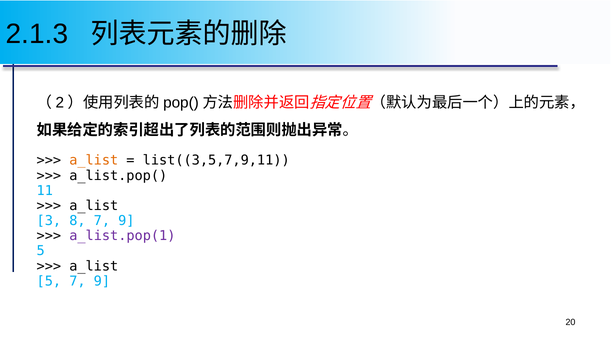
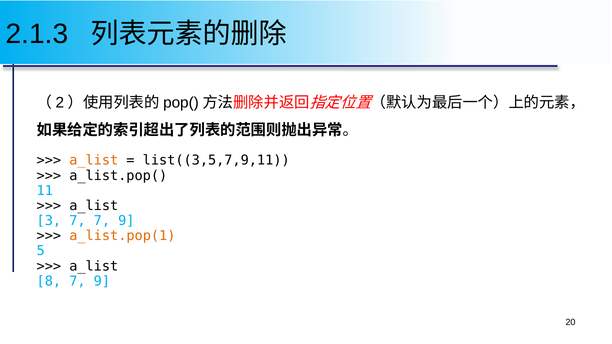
3 8: 8 -> 7 (77, 221)
a_list.pop(1 colour: purple -> orange (122, 236)
5: 5 -> 8 (49, 281)
